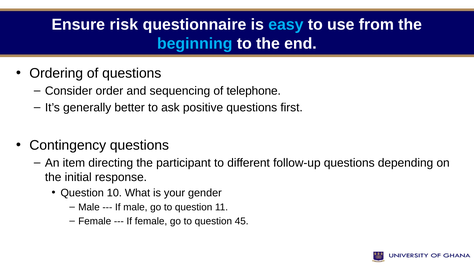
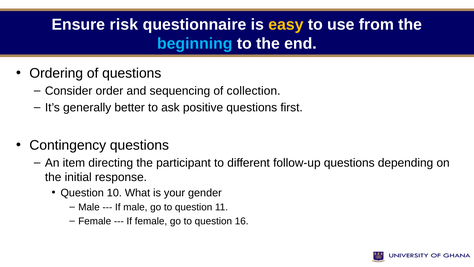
easy colour: light blue -> yellow (286, 25)
telephone: telephone -> collection (254, 91)
45: 45 -> 16 (242, 221)
